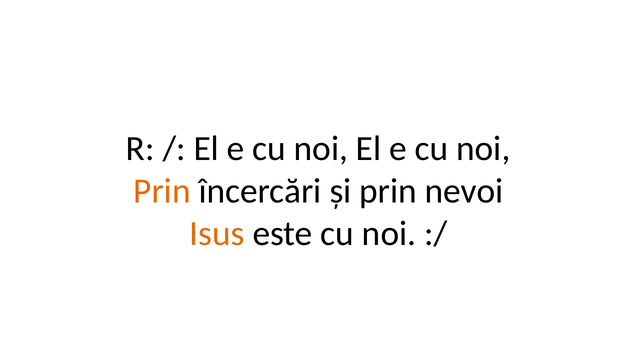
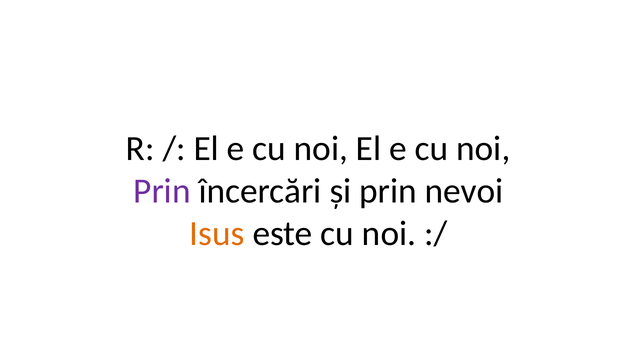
Prin colour: orange -> purple (162, 191)
